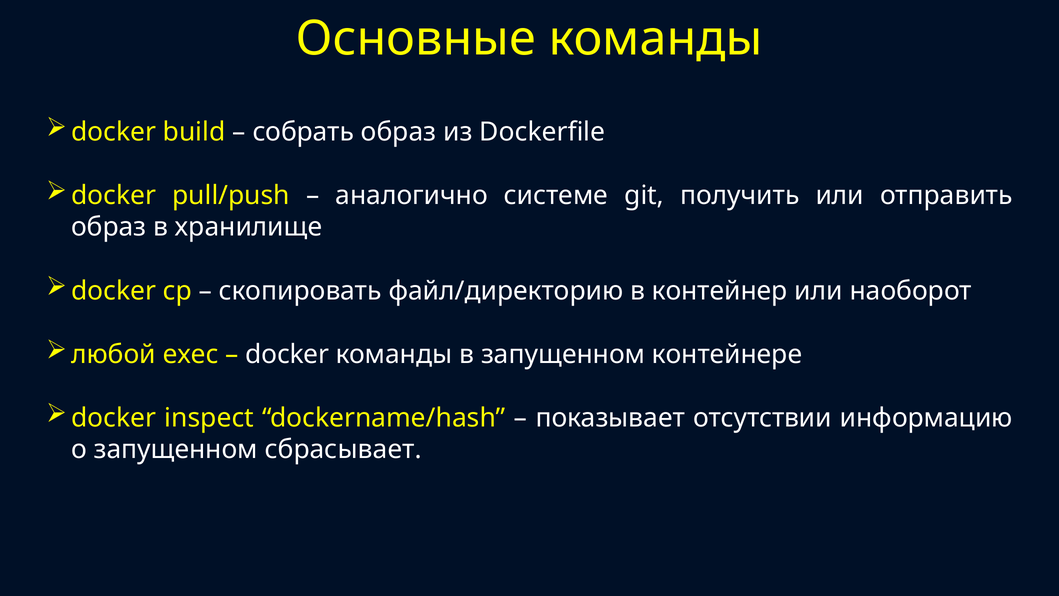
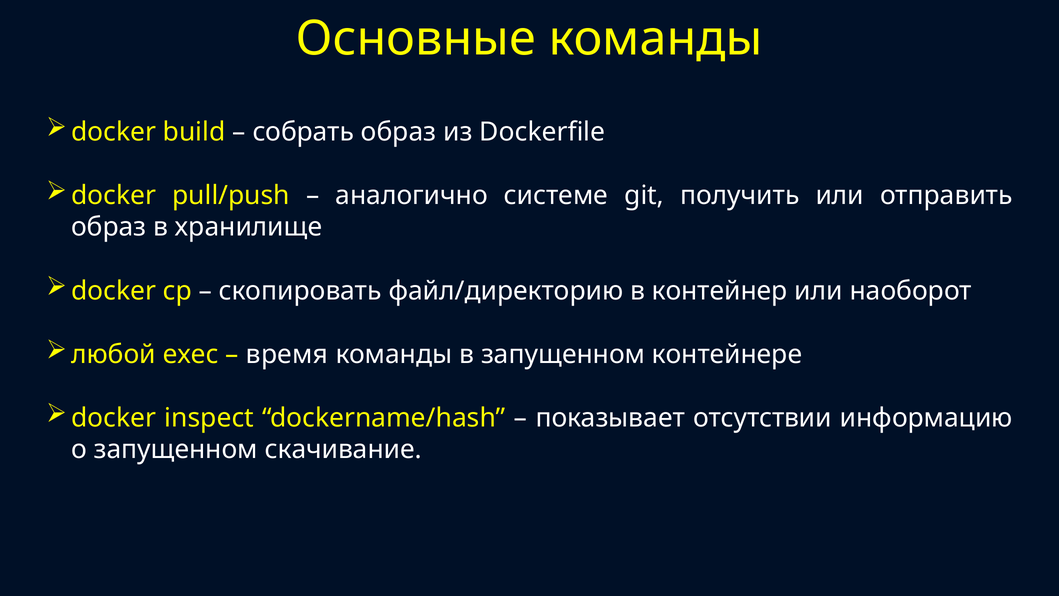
docker: docker -> время (287, 354)
сбрасывает: сбрасывает -> скачивание (343, 450)
